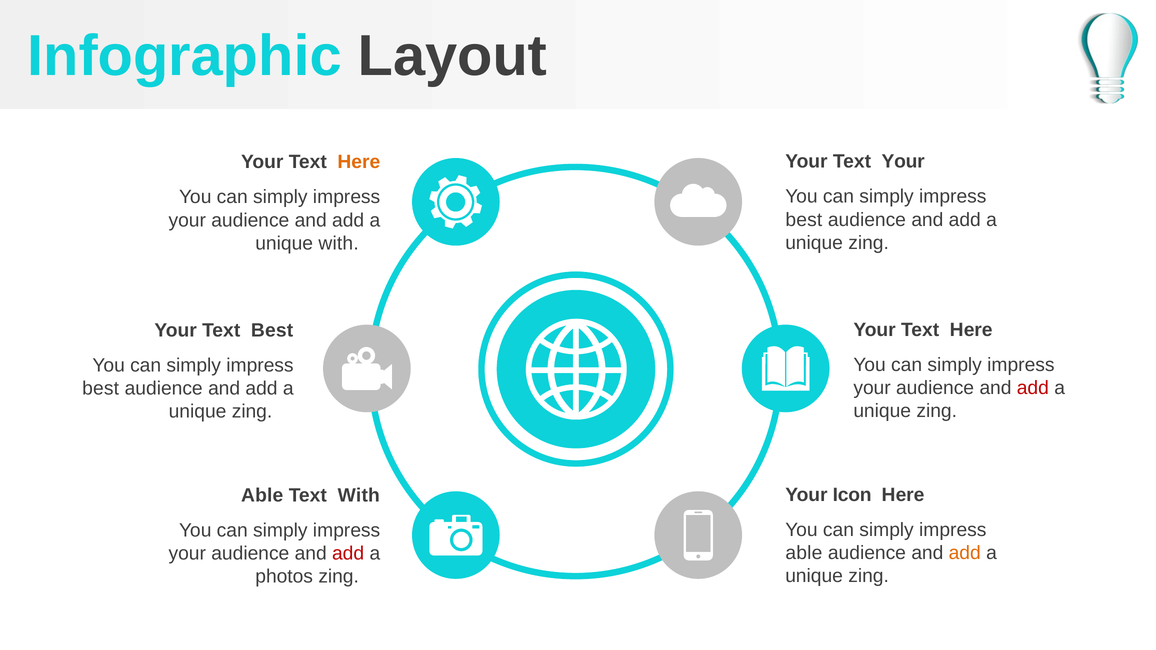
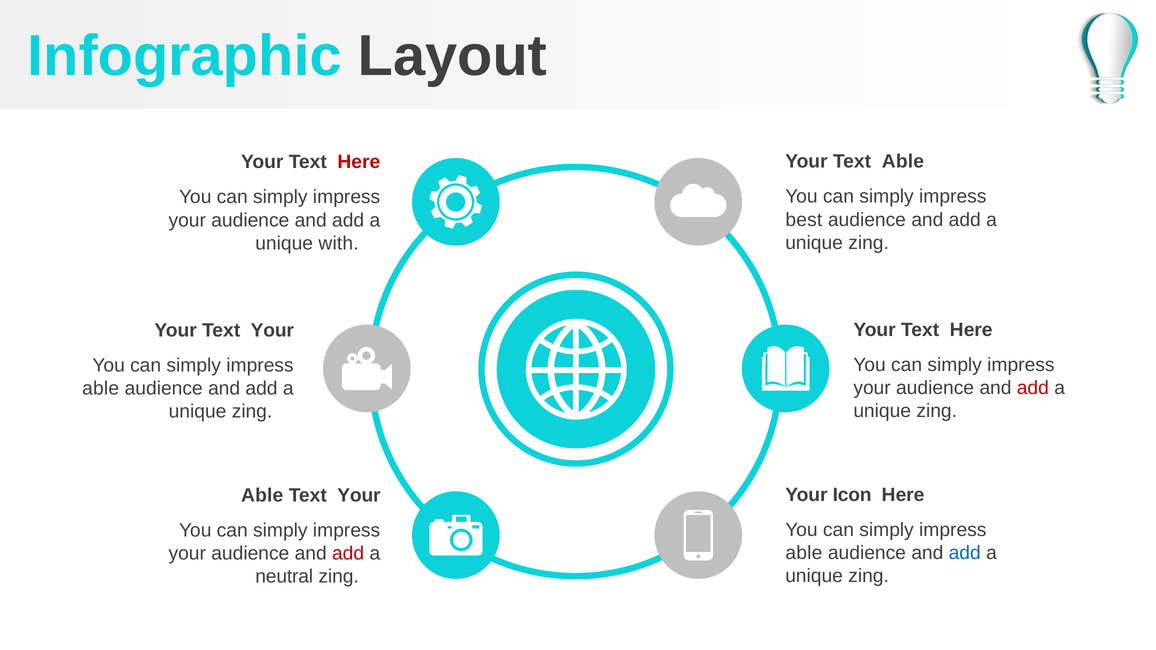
Text Your: Your -> Able (903, 162)
Here colour: orange -> red (359, 162)
Your Text Best: Best -> Your (272, 330)
best: best -> able (101, 389)
With: With -> Your (359, 496)
add colour: orange -> blue (965, 553)
photos: photos -> neutral (284, 577)
